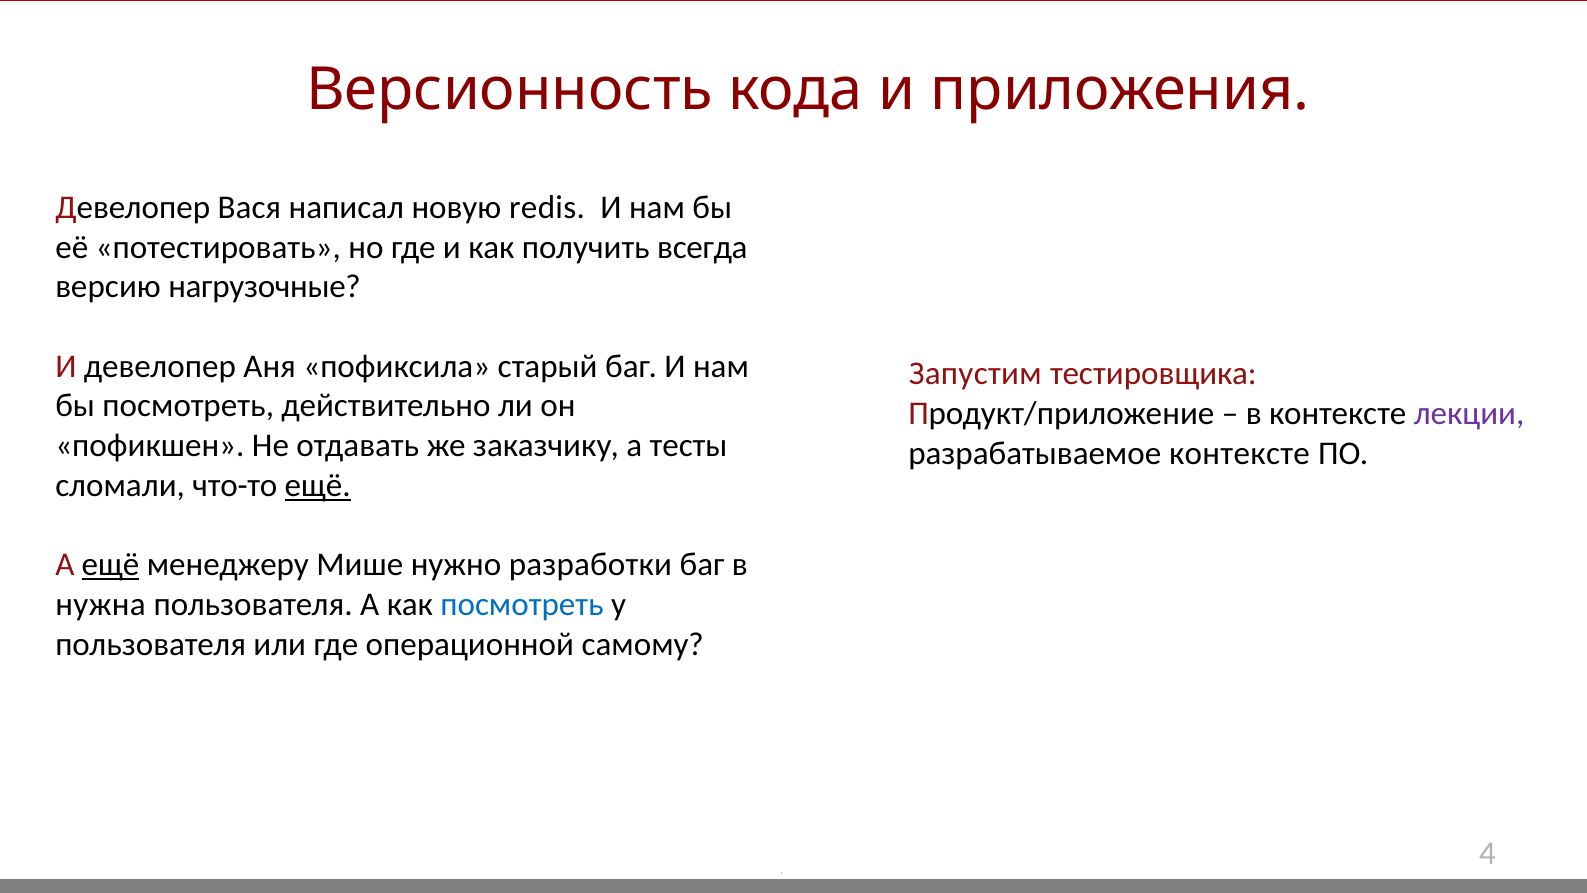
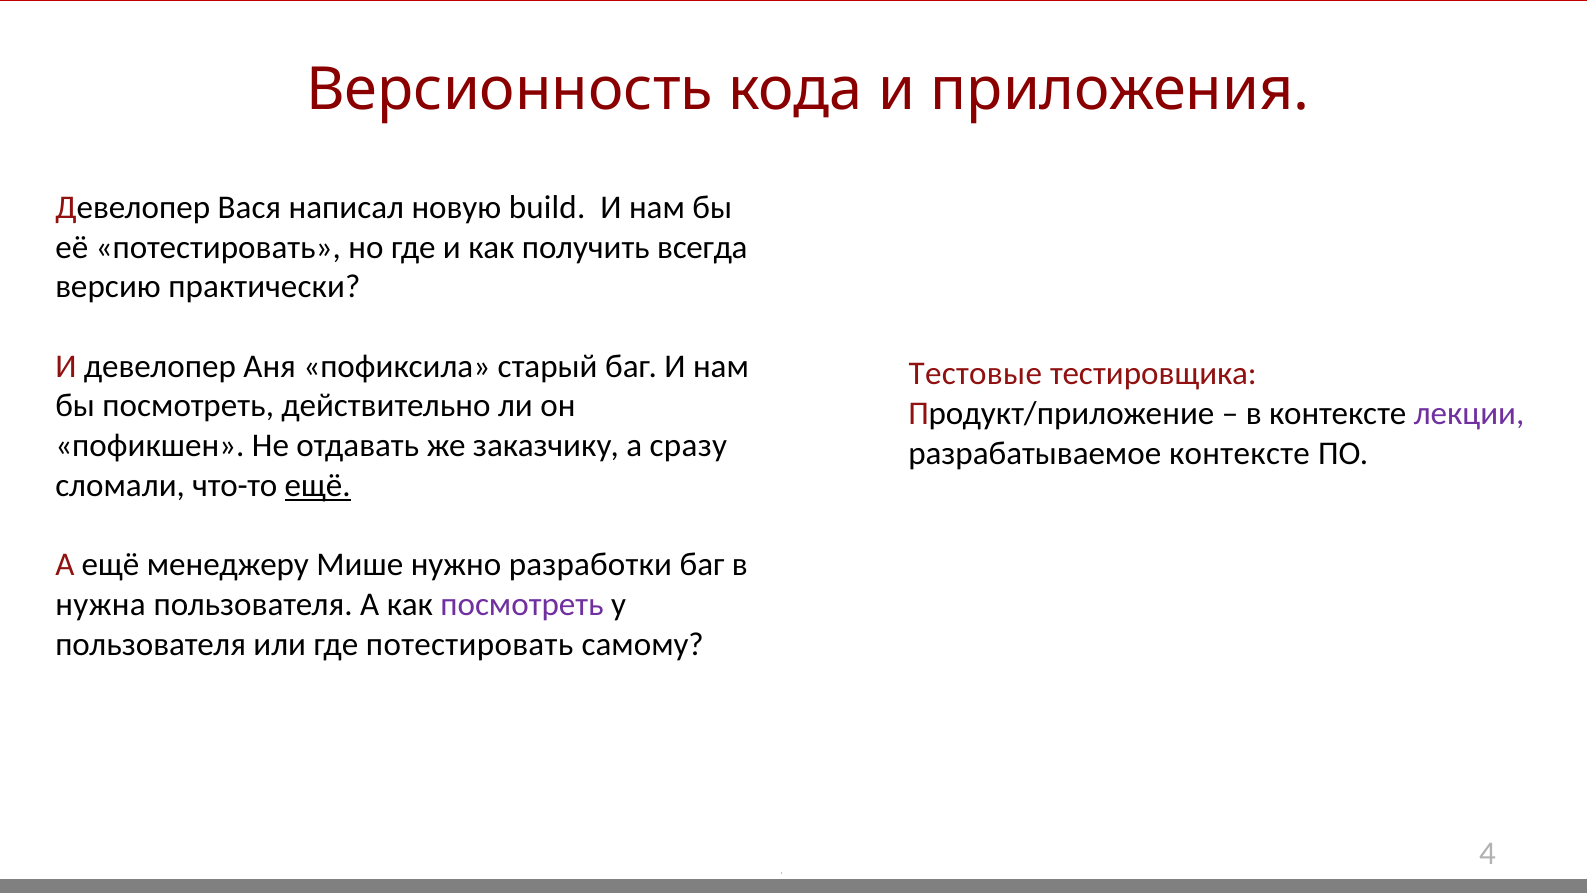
redis: redis -> build (547, 207)
нагрузочные: нагрузочные -> практически (264, 287)
Запустим: Запустим -> Тестовые (975, 374)
тесты: тесты -> сразу (688, 445)
ещё underline: present -> none (111, 565)
посмотреть colour: blue -> purple (522, 604)
где операционной: операционной -> потестировать (470, 644)
